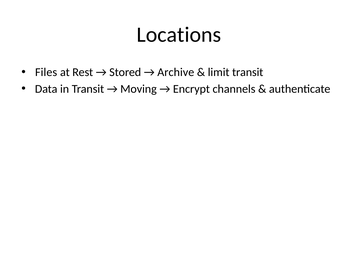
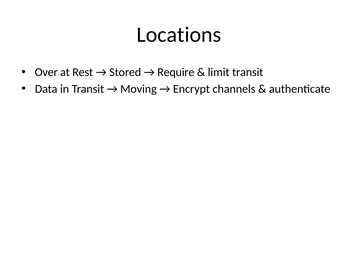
Files: Files -> Over (46, 72)
Archive: Archive -> Require (176, 72)
